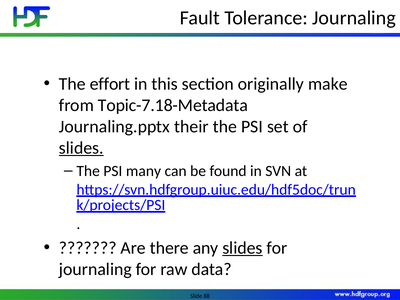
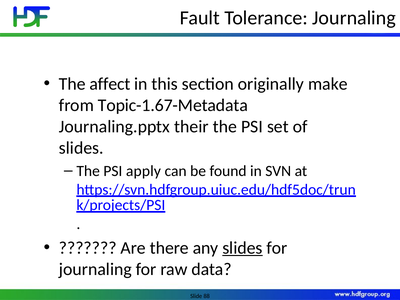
effort: effort -> affect (110, 84)
Topic-7.18-Metadata: Topic-7.18-Metadata -> Topic-1.67-Metadata (173, 105)
slides underline: present -> none (81, 148)
many: many -> apply (143, 171)
